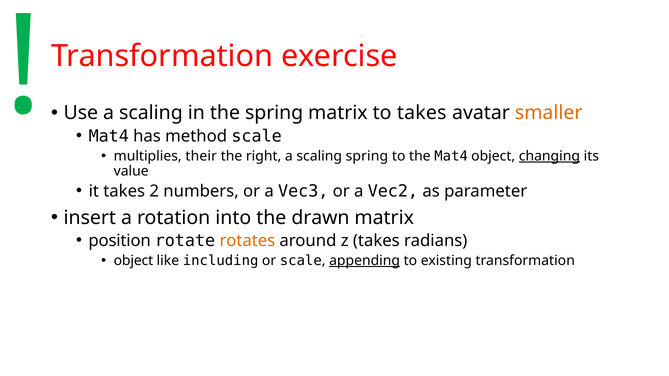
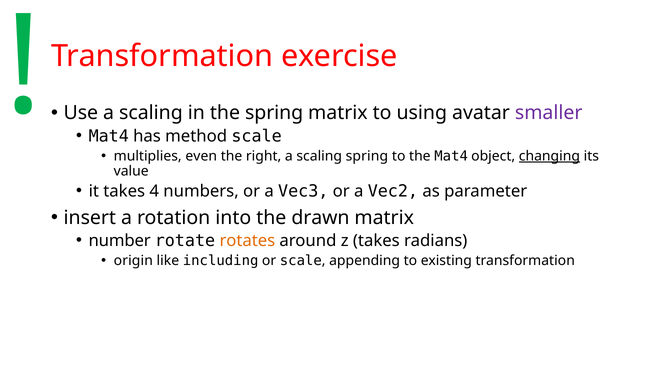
to takes: takes -> using (422, 113)
smaller colour: orange -> purple (549, 113)
their: their -> even (201, 156)
2: 2 -> 4 (154, 191)
position: position -> number (120, 241)
object: object -> origin (133, 261)
appending underline: present -> none (365, 261)
